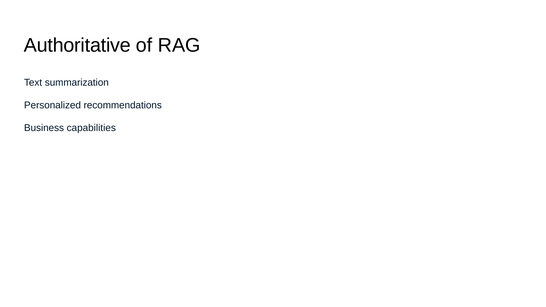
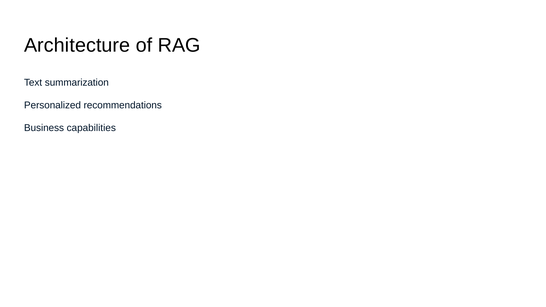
Authoritative: Authoritative -> Architecture (77, 45)
